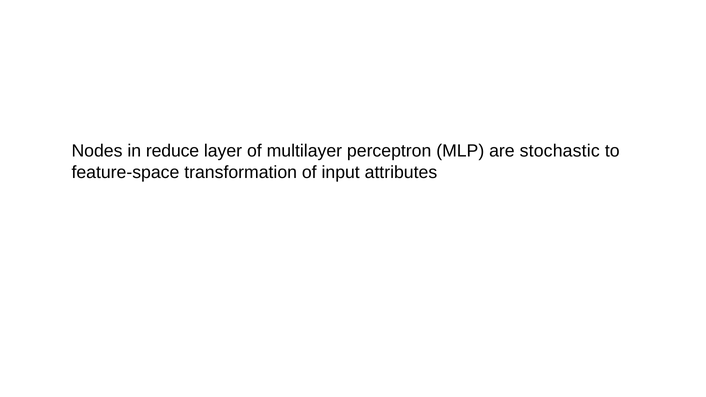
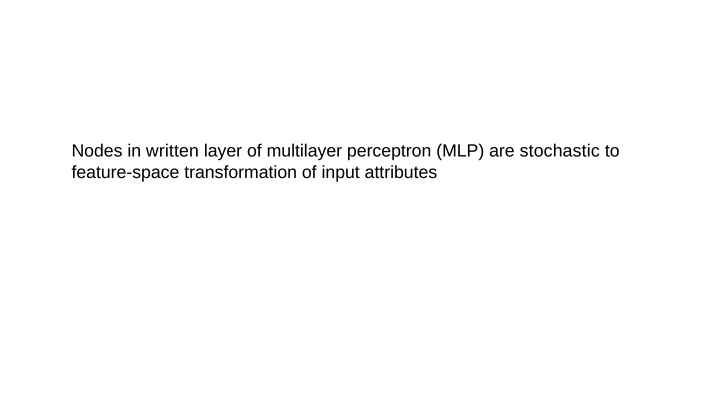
reduce: reduce -> written (172, 151)
